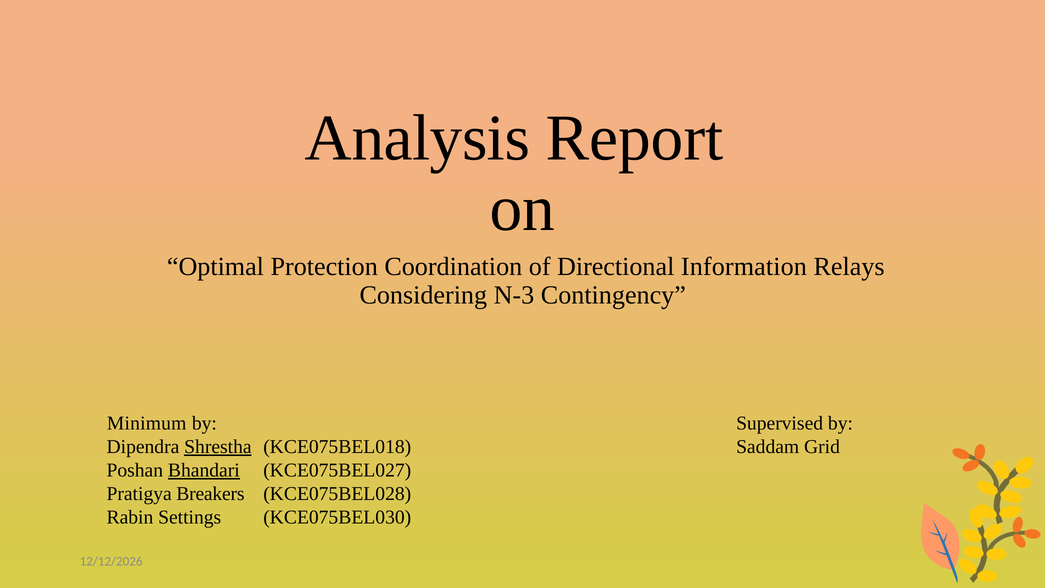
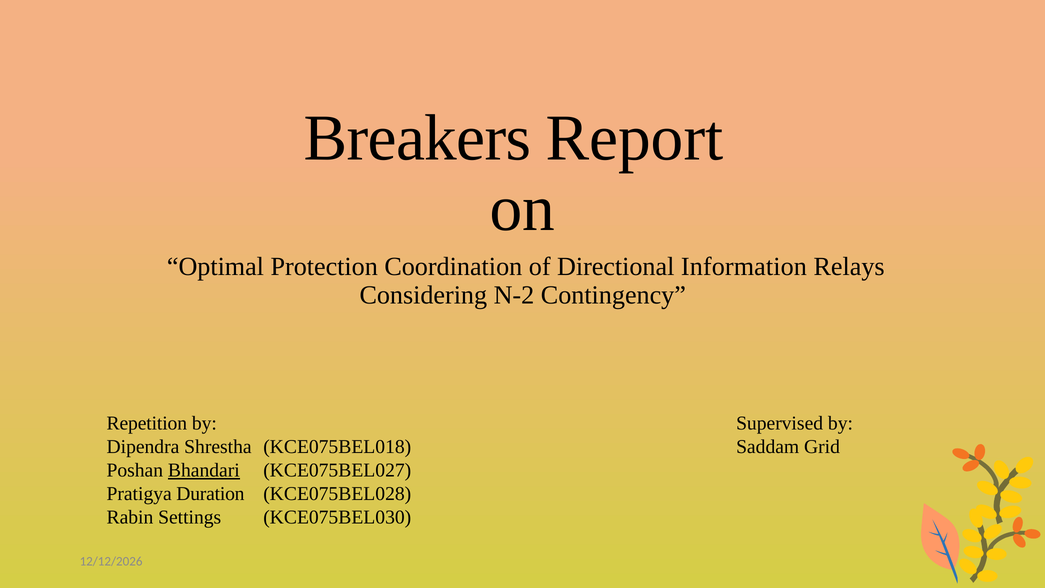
Analysis: Analysis -> Breakers (418, 138)
N-3: N-3 -> N-2 (514, 295)
Minimum: Minimum -> Repetition (147, 423)
Shrestha underline: present -> none (218, 447)
Breakers: Breakers -> Duration (210, 494)
